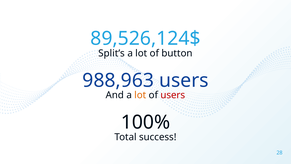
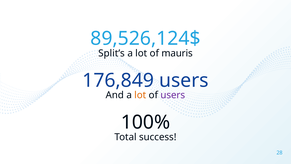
button: button -> mauris (177, 53)
988,963: 988,963 -> 176,849 (118, 80)
users colour: red -> purple (173, 95)
